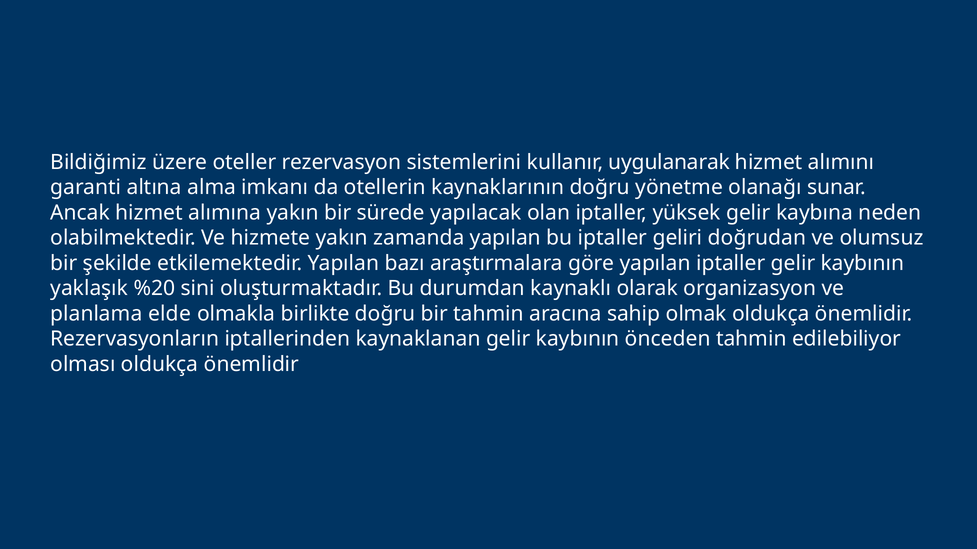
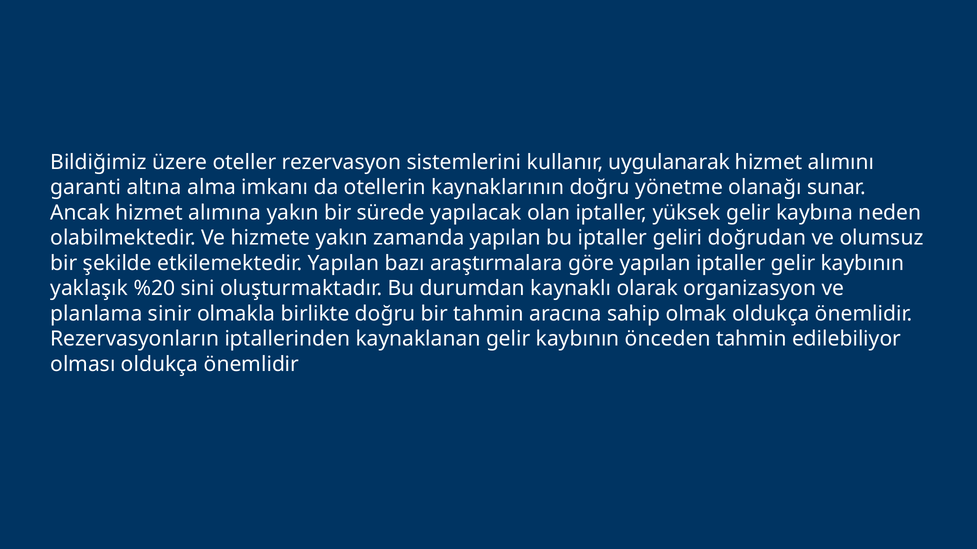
elde: elde -> sinir (170, 314)
